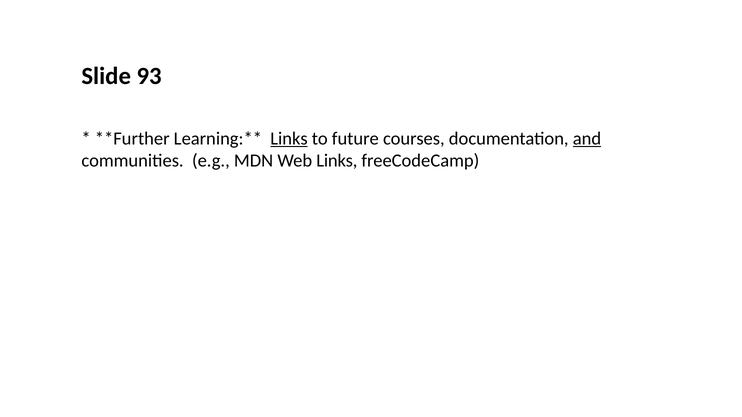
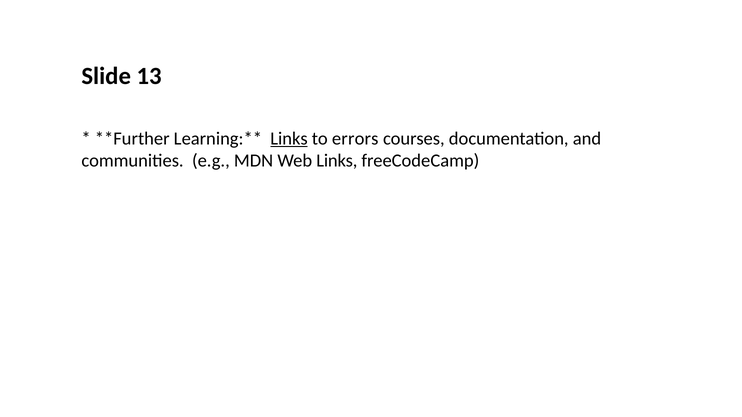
93: 93 -> 13 (149, 76)
future: future -> errors (355, 139)
and underline: present -> none (587, 139)
